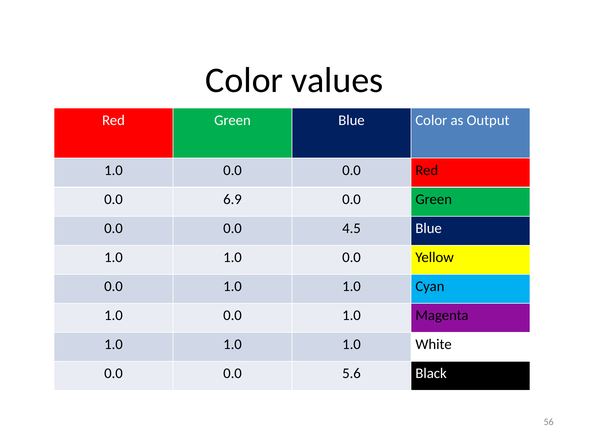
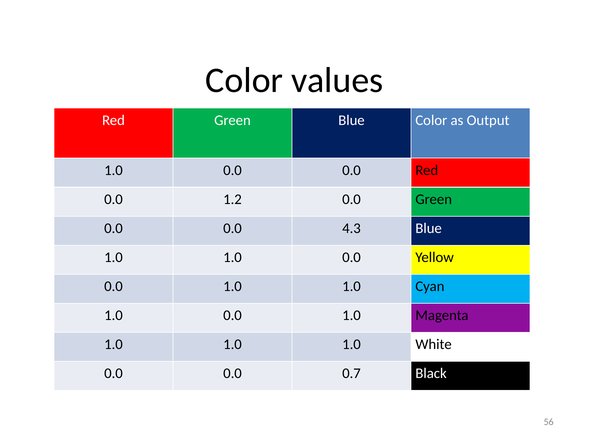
6.9: 6.9 -> 1.2 (232, 199)
4.5: 4.5 -> 4.3 (351, 228)
5.6: 5.6 -> 0.7 (351, 373)
